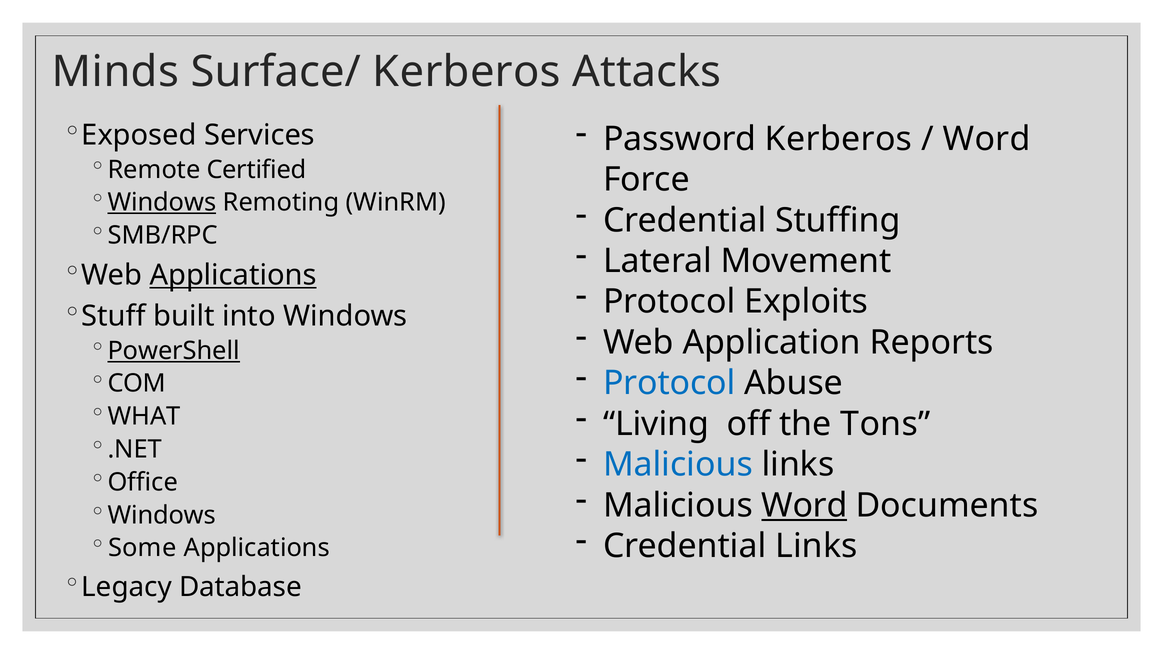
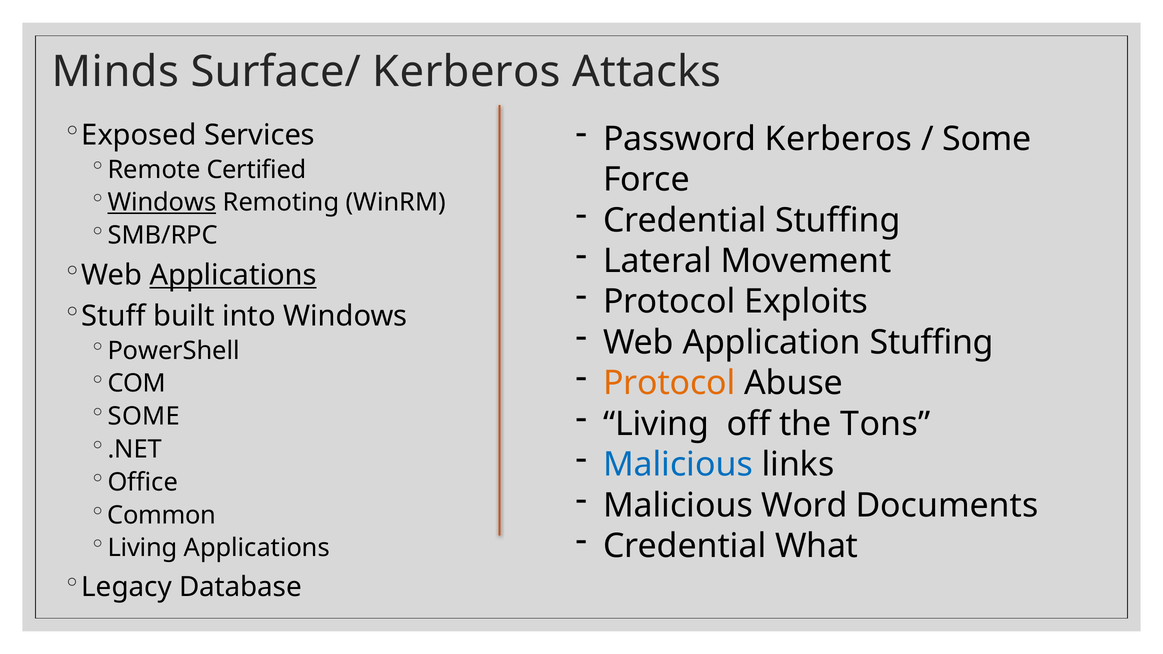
Word: Word -> Some (987, 139)
Application Reports: Reports -> Stuffing (932, 343)
PowerShell underline: present -> none (174, 351)
Protocol colour: blue -> orange (669, 383)
WHAT: WHAT -> SOME (144, 417)
Word underline: present -> none (804, 506)
Windows: Windows -> Common (162, 515)
Credential Links: Links -> What (817, 546)
Some: Some -> Living (142, 548)
